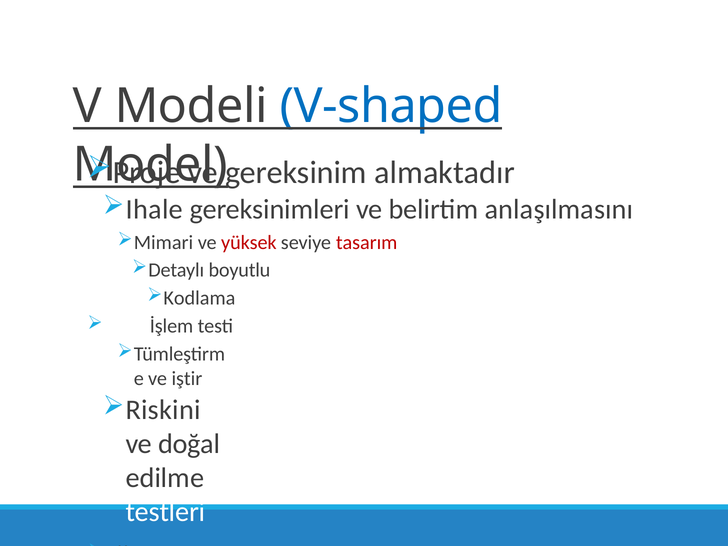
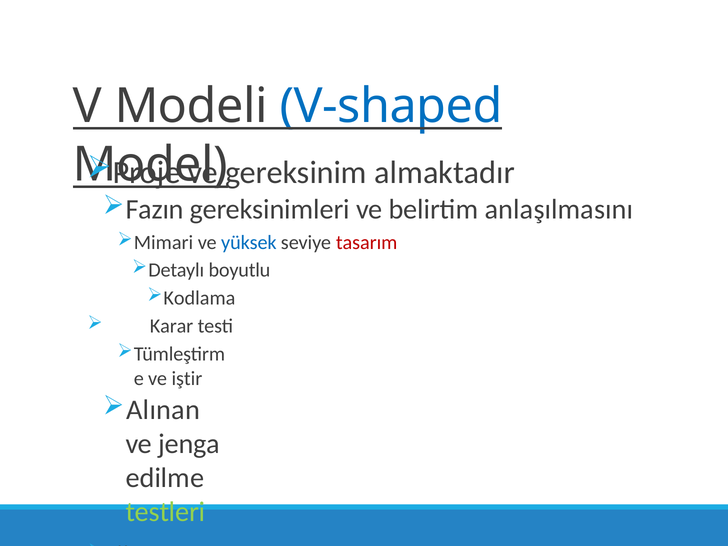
Ihale: Ihale -> Fazın (155, 210)
yüksek colour: red -> blue (249, 242)
İşlem: İşlem -> Karar (172, 326)
Riskini: Riskini -> Alınan (163, 410)
doğal: doğal -> jenga (189, 444)
testleri colour: white -> light green (165, 512)
